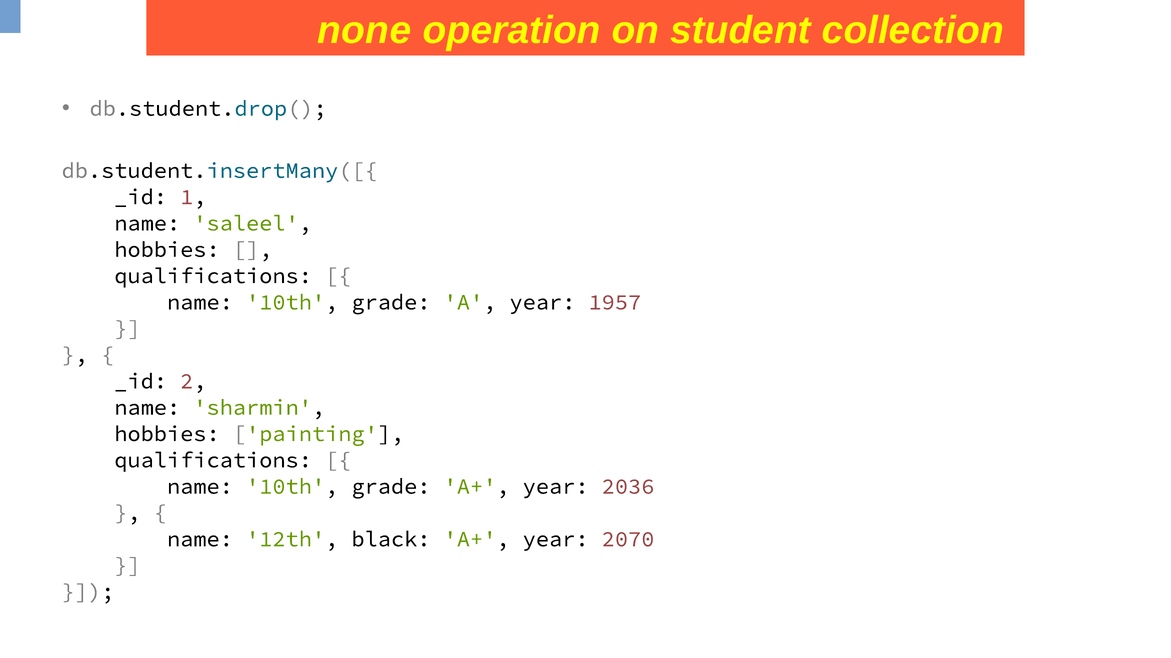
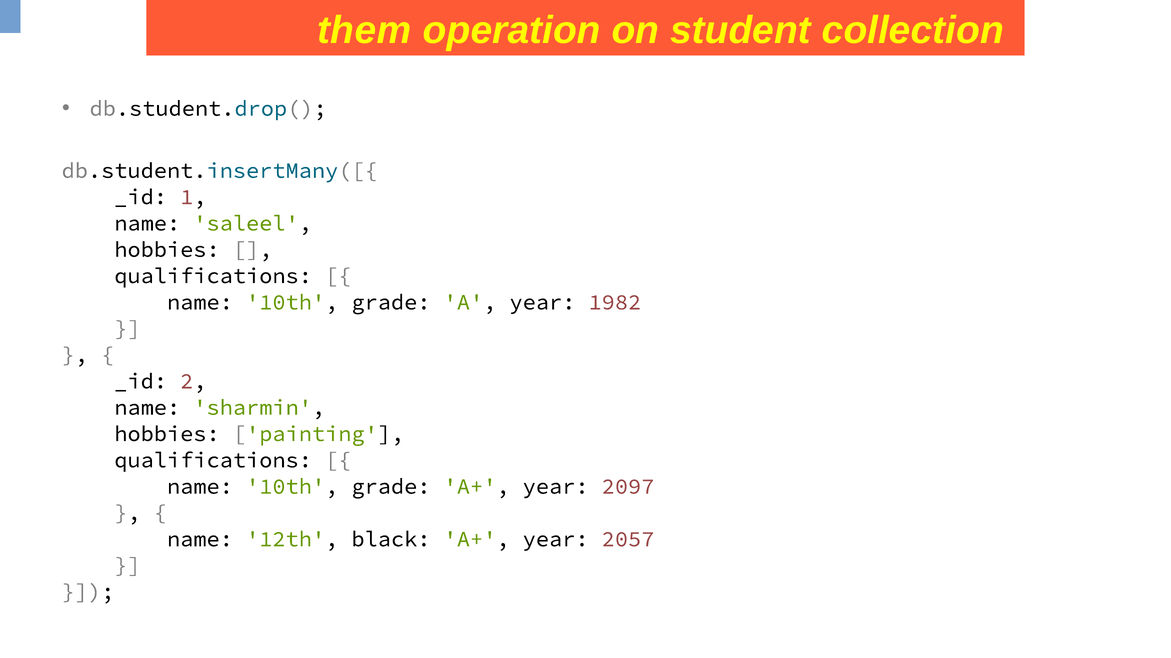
none: none -> them (364, 30)
1957: 1957 -> 1982 (615, 302)
2036: 2036 -> 2097 (628, 487)
2070: 2070 -> 2057 (628, 540)
